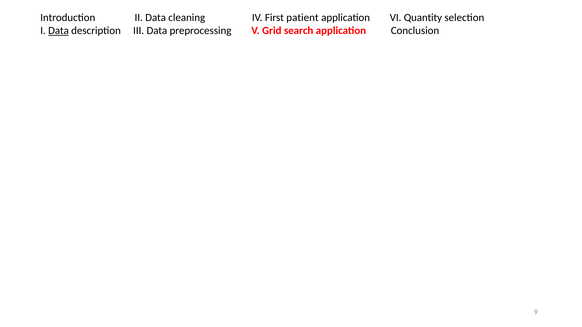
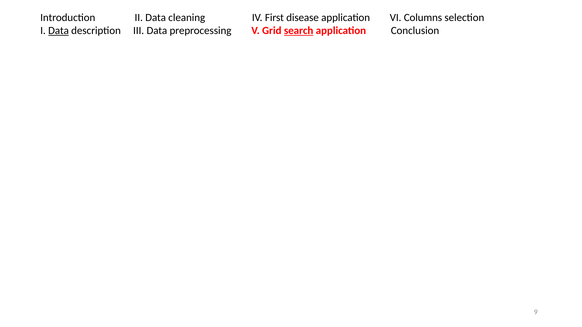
patient: patient -> disease (303, 18)
Quantity: Quantity -> Columns (423, 18)
search underline: none -> present (299, 31)
